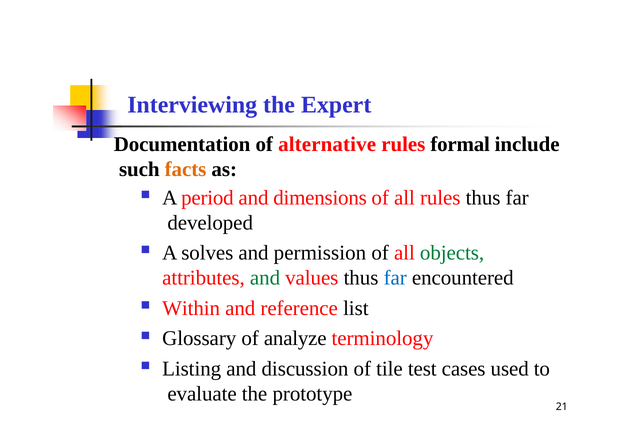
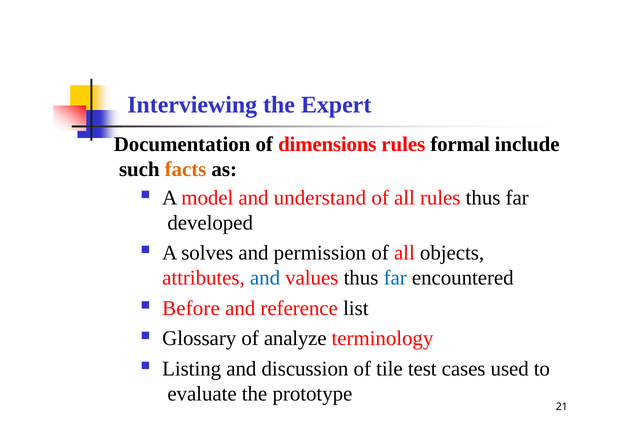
alternative: alternative -> dimensions (327, 144)
period: period -> model (207, 198)
dimensions: dimensions -> understand (320, 198)
objects colour: green -> black (452, 253)
and colour: green -> blue (265, 278)
Within: Within -> Before (191, 308)
